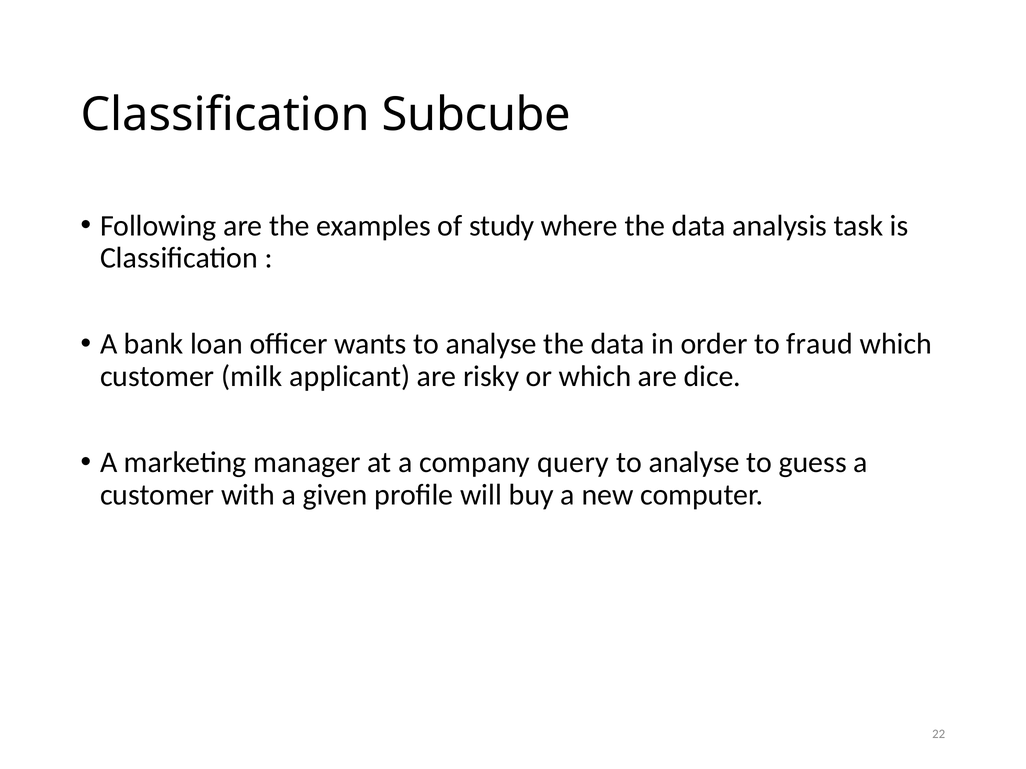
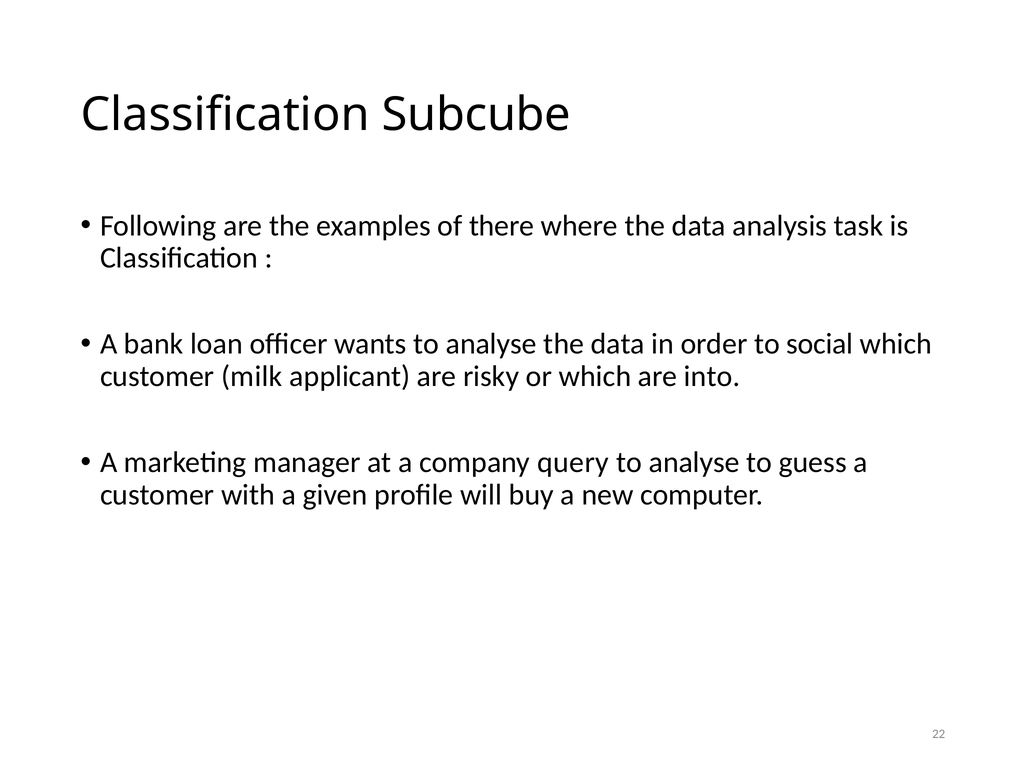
study: study -> there (502, 226)
fraud: fraud -> social (820, 344)
dice: dice -> into (712, 377)
